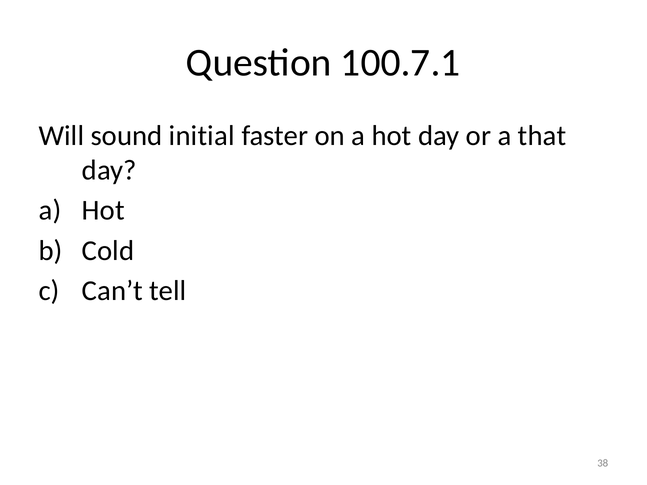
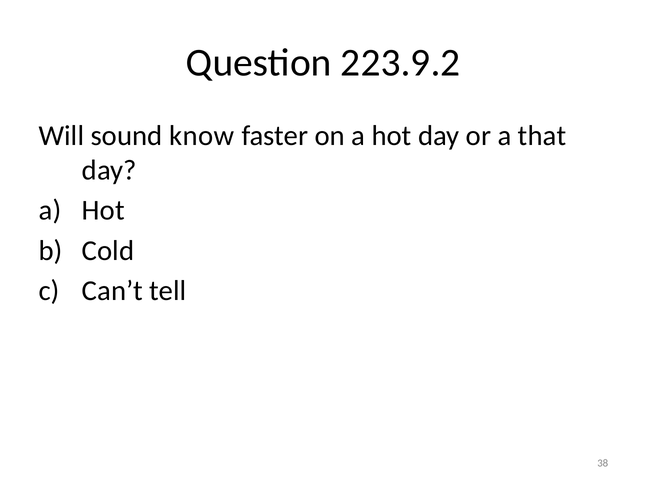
100.7.1: 100.7.1 -> 223.9.2 (400, 63)
initial: initial -> know (202, 136)
